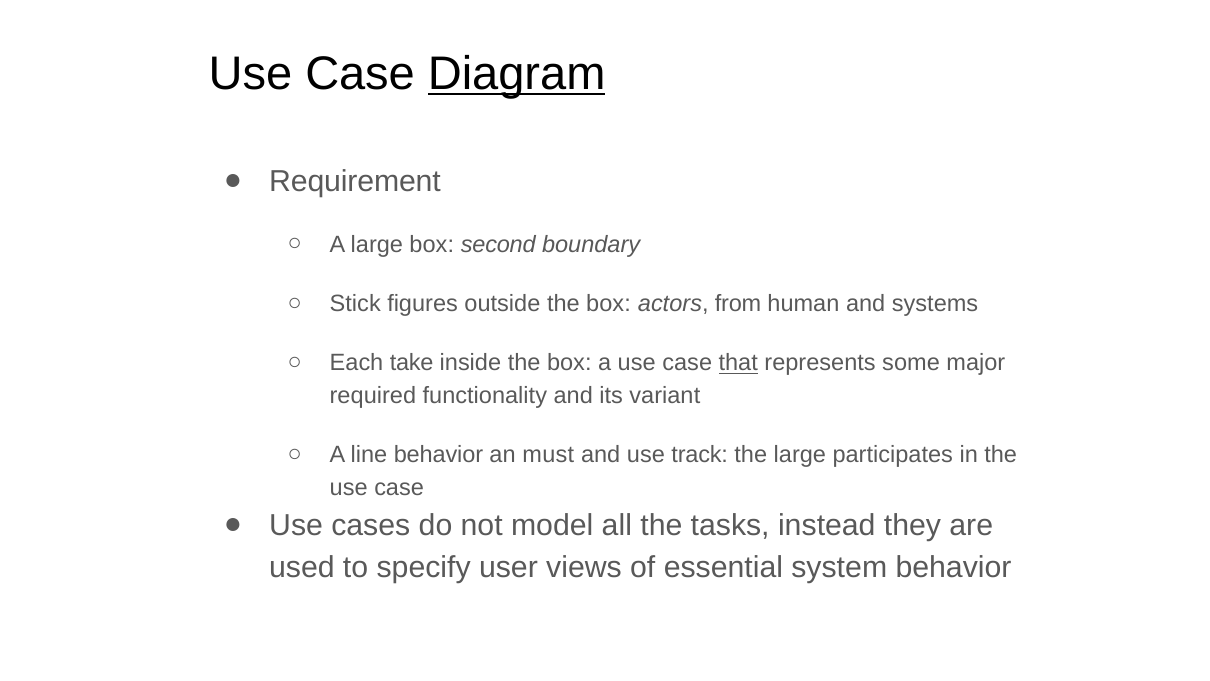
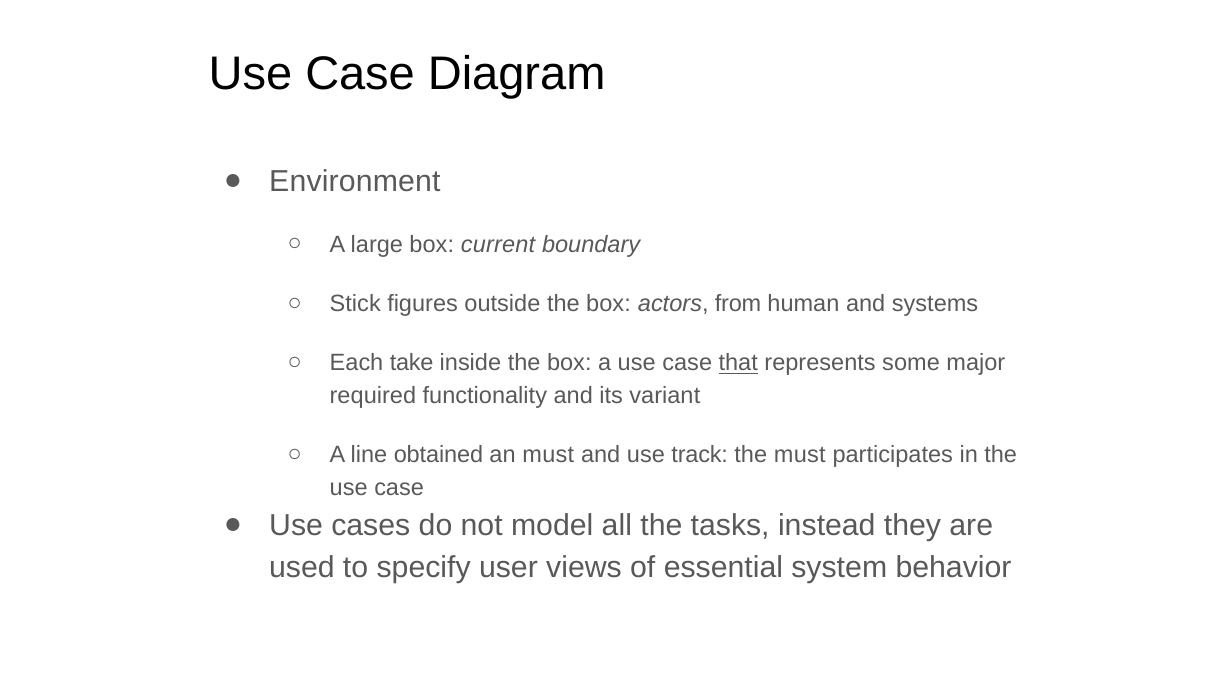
Diagram underline: present -> none (517, 74)
Requirement: Requirement -> Environment (355, 181)
second: second -> current (498, 244)
line behavior: behavior -> obtained (438, 455)
the large: large -> must (800, 455)
